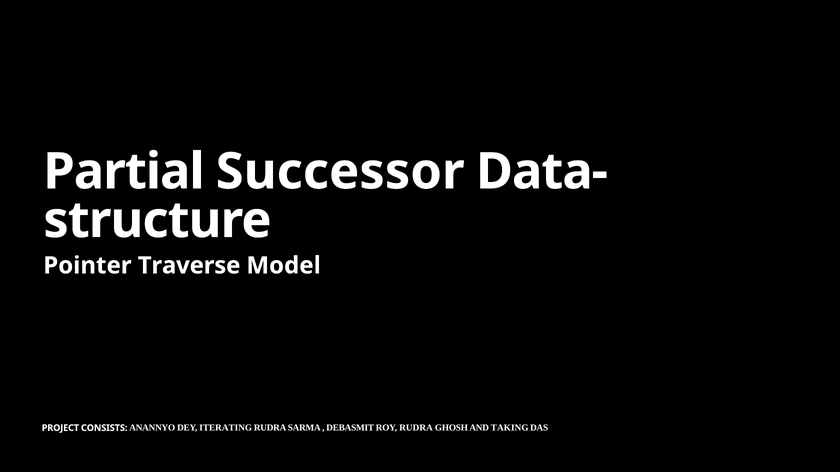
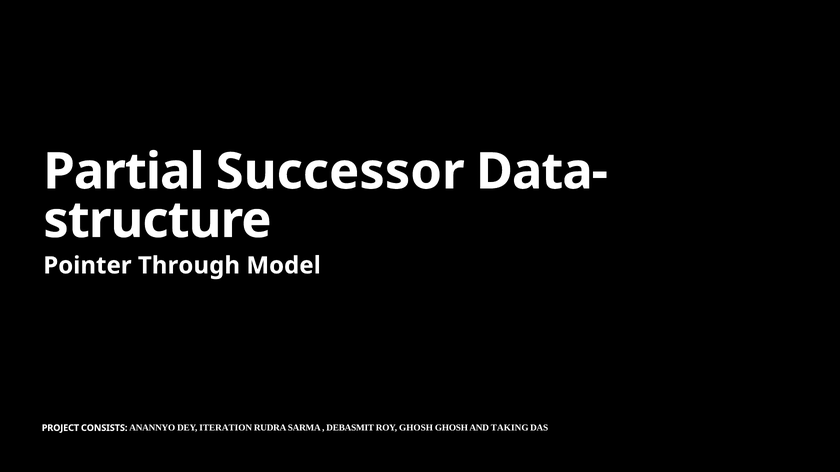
Traverse: Traverse -> Through (189, 266)
ITERATING: ITERATING -> ITERATION (226, 428)
ROY RUDRA: RUDRA -> GHOSH (416, 428)
